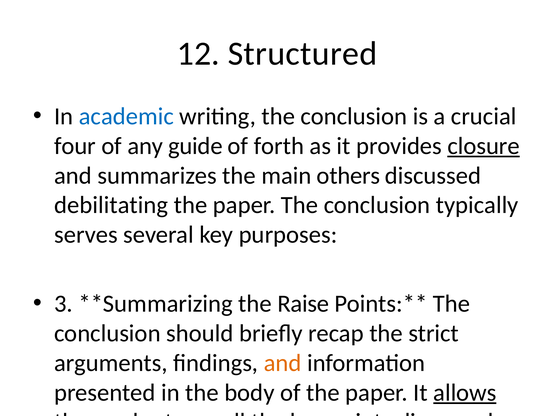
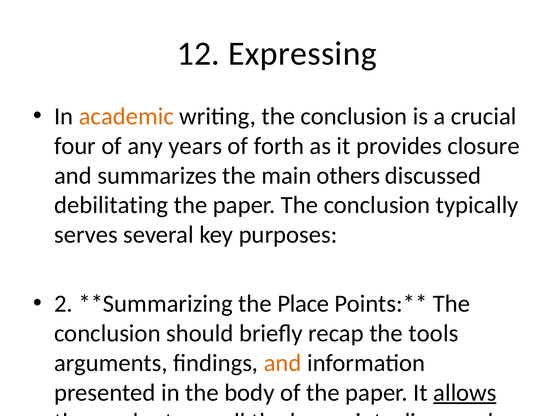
Structured: Structured -> Expressing (302, 54)
academic colour: blue -> orange (126, 116)
guide: guide -> years (195, 146)
closure underline: present -> none (484, 146)
3: 3 -> 2 (63, 304)
Raise: Raise -> Place (303, 304)
strict: strict -> tools (433, 334)
